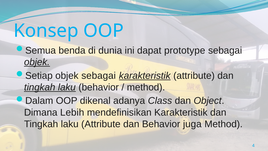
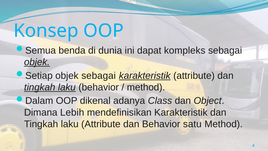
prototype: prototype -> kompleks (185, 50)
juga: juga -> satu (192, 124)
